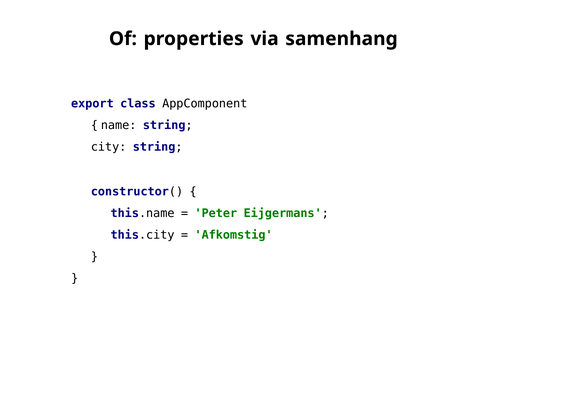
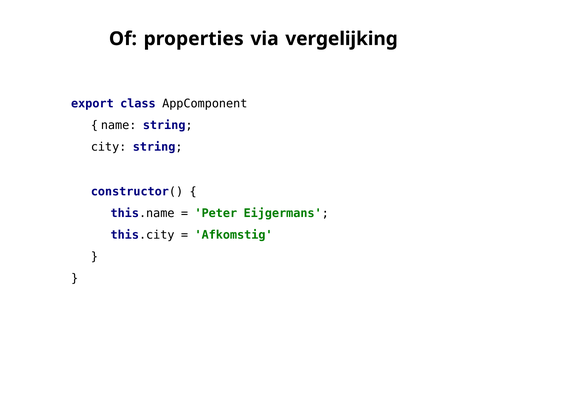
samenhang: samenhang -> vergelijking (342, 39)
